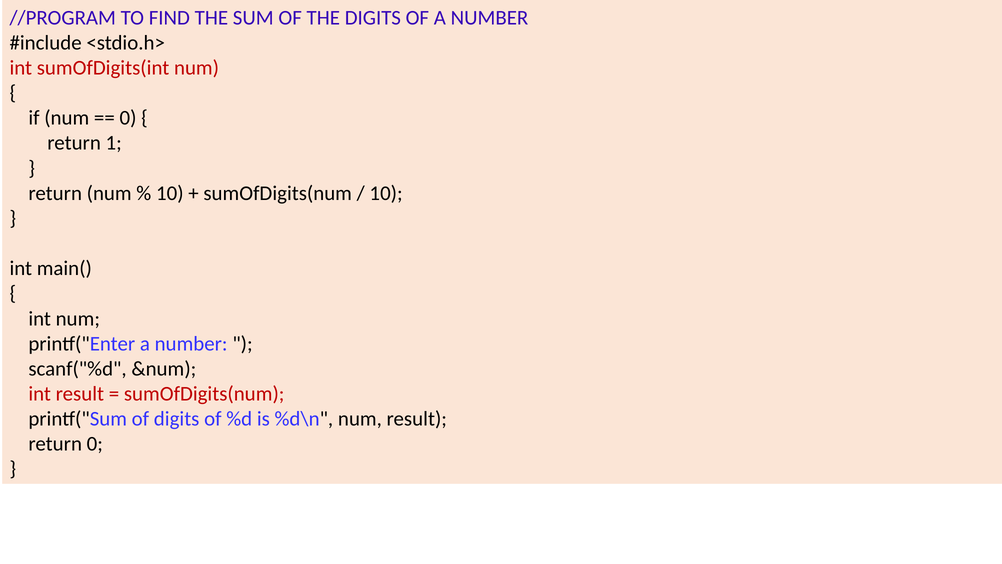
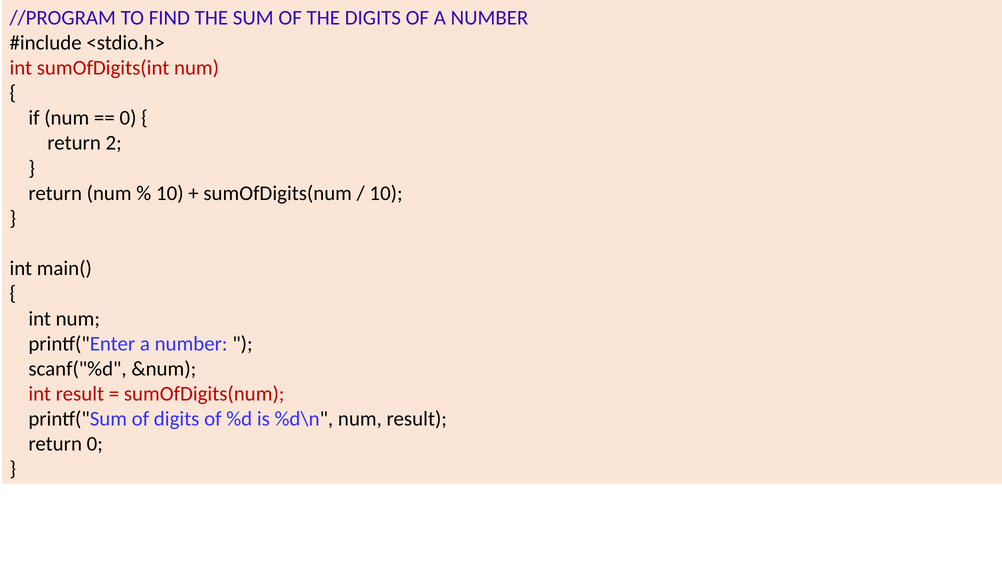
1: 1 -> 2 (114, 143)
